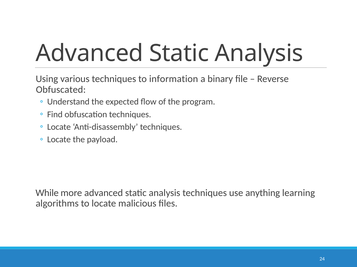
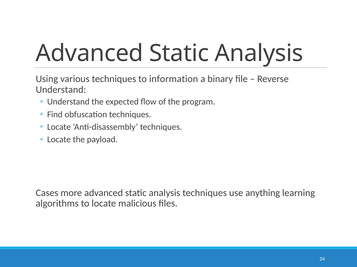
Obfuscated: Obfuscated -> Understand (61, 90)
While: While -> Cases (47, 193)
